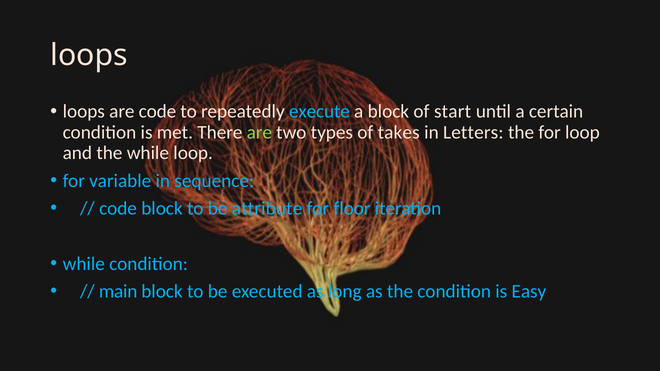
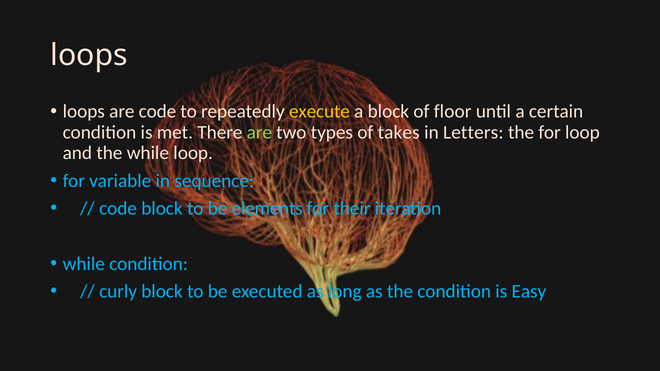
execute colour: light blue -> yellow (319, 112)
start: start -> floor (453, 112)
attribute: attribute -> elements (267, 209)
floor: floor -> their (352, 209)
main: main -> curly (118, 292)
